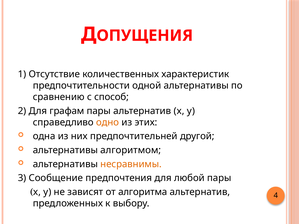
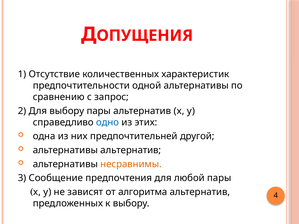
способ: способ -> запрос (112, 97)
Для графам: графам -> выбору (67, 111)
одно colour: orange -> blue (108, 122)
альтернативы алгоритмом: алгоритмом -> альтернатив (131, 150)
